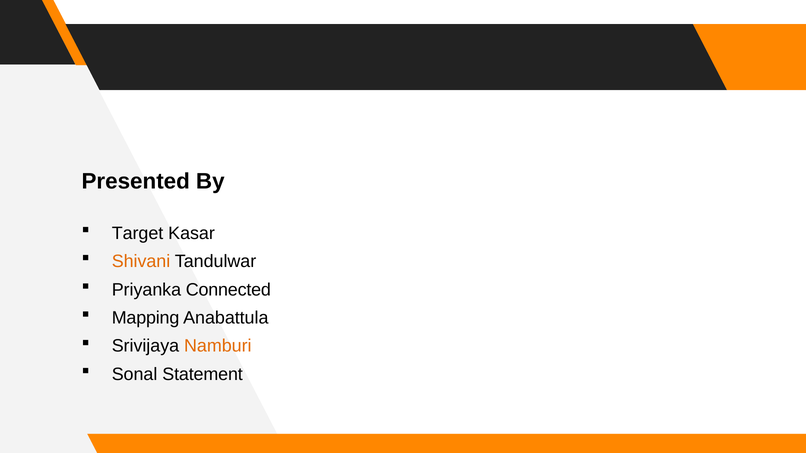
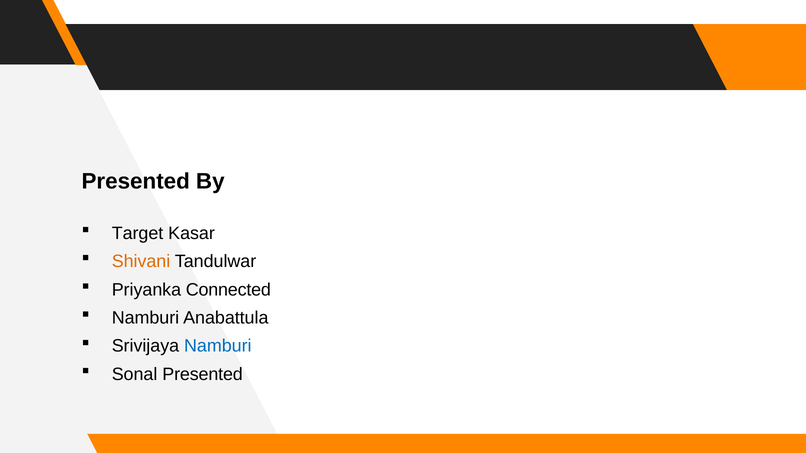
Mapping: Mapping -> Namburi (145, 318)
Namburi colour: orange -> blue (218, 346)
Sonal Statement: Statement -> Presented (203, 375)
